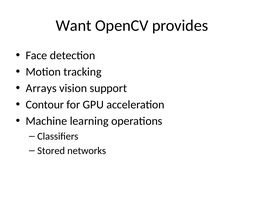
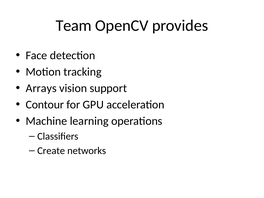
Want: Want -> Team (74, 26)
Stored: Stored -> Create (51, 151)
